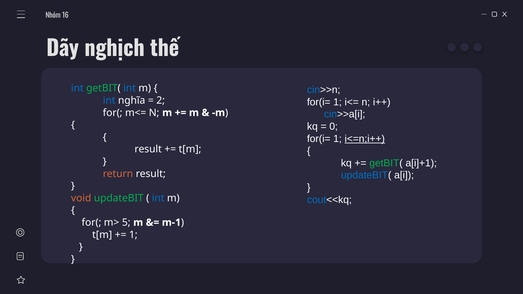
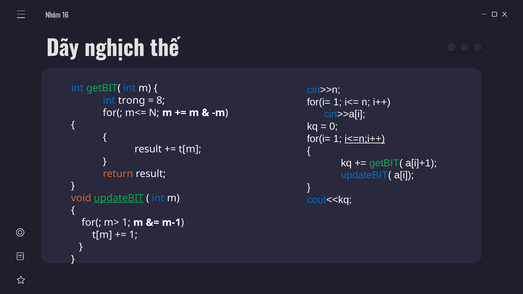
nghĩa: nghĩa -> trong (132, 101)
2: 2 -> 8 (161, 101)
updateBIT underline: none -> present (119, 198)
m> 5: 5 -> 1 (126, 223)
